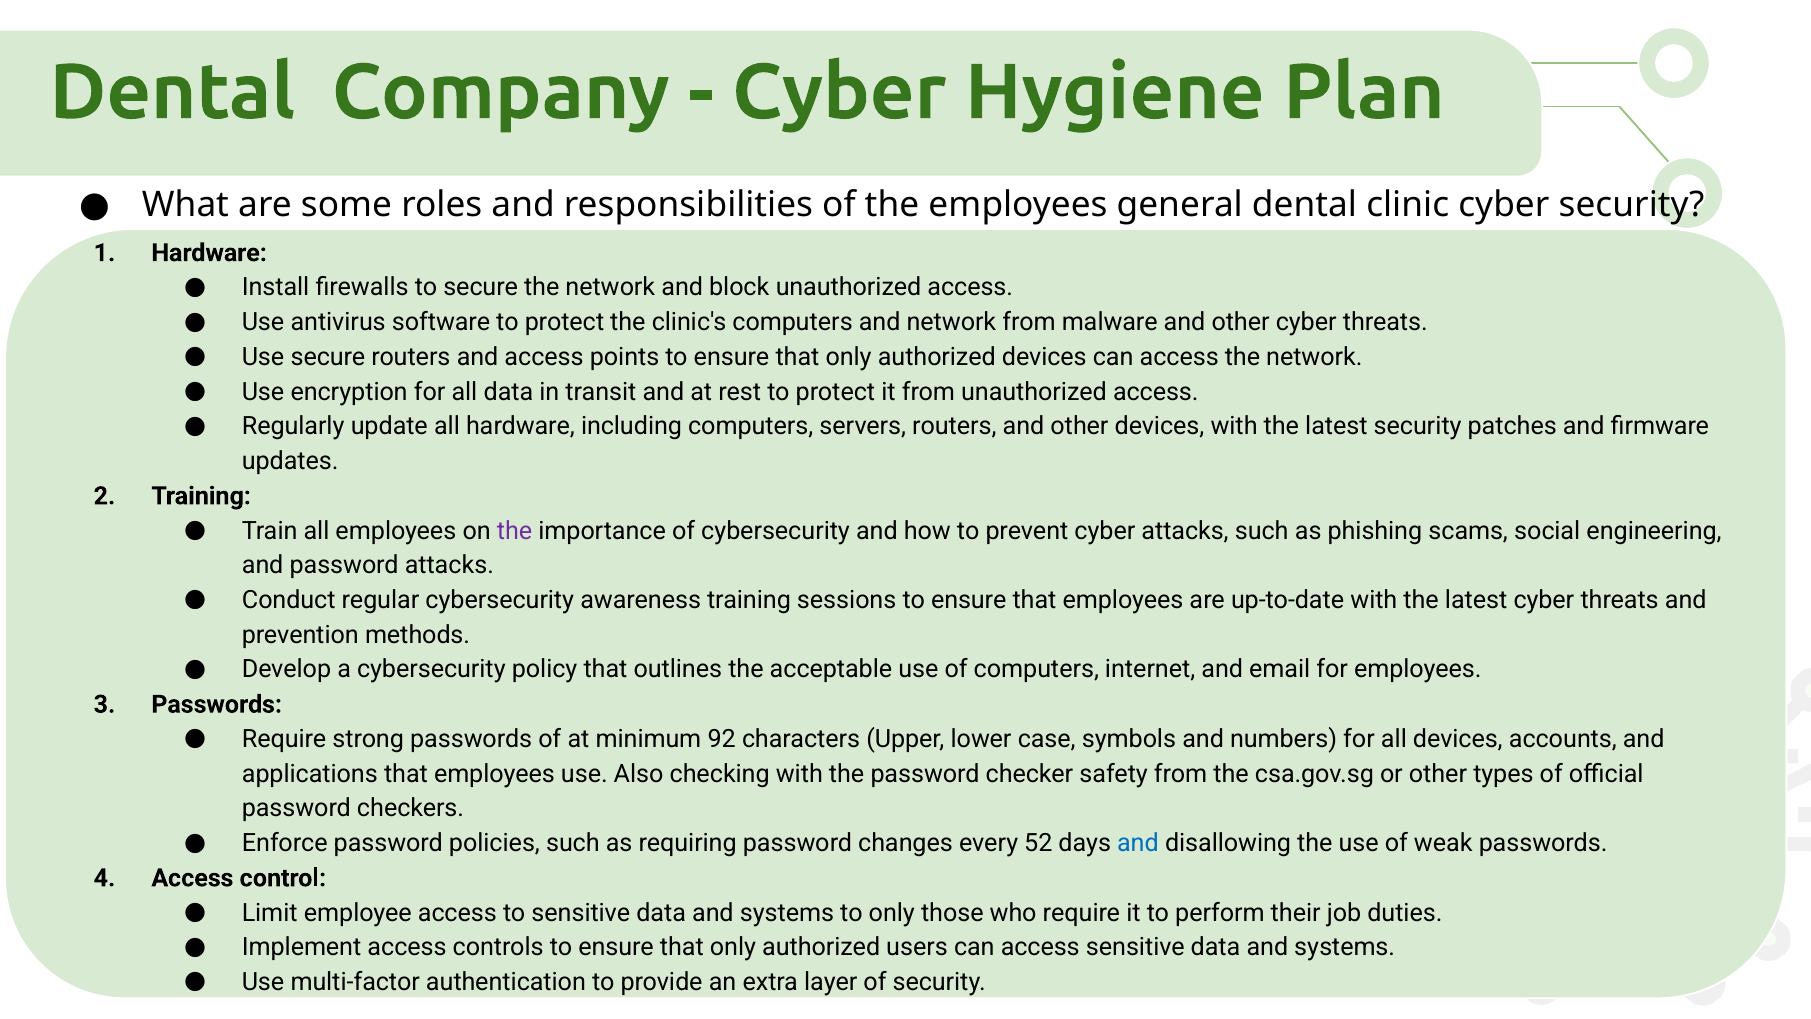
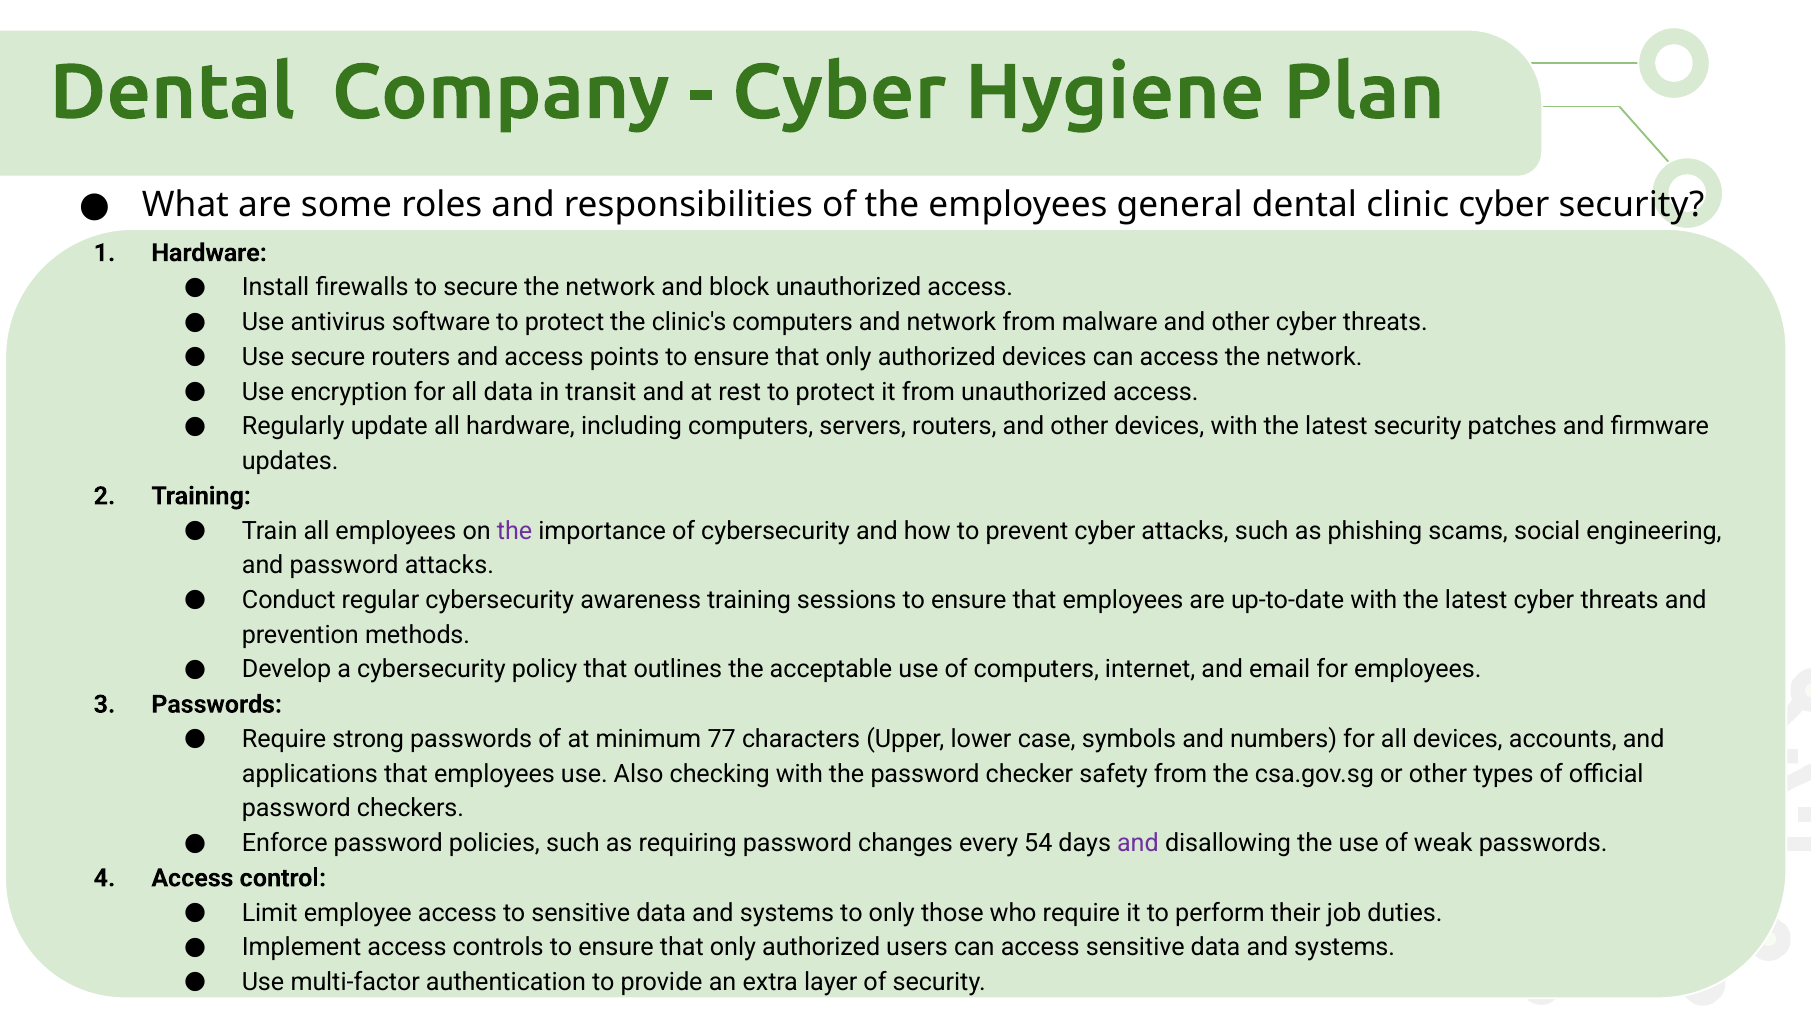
92: 92 -> 77 (722, 739)
52: 52 -> 54 (1038, 843)
and colour: blue -> purple (1138, 843)
